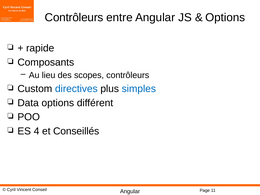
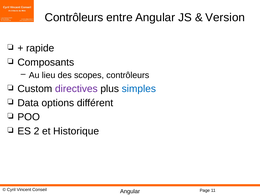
Options: Options -> Version (225, 17)
directives colour: blue -> purple (76, 89)
4: 4 -> 2 (37, 131)
Conseillés: Conseillés -> Historique (76, 131)
